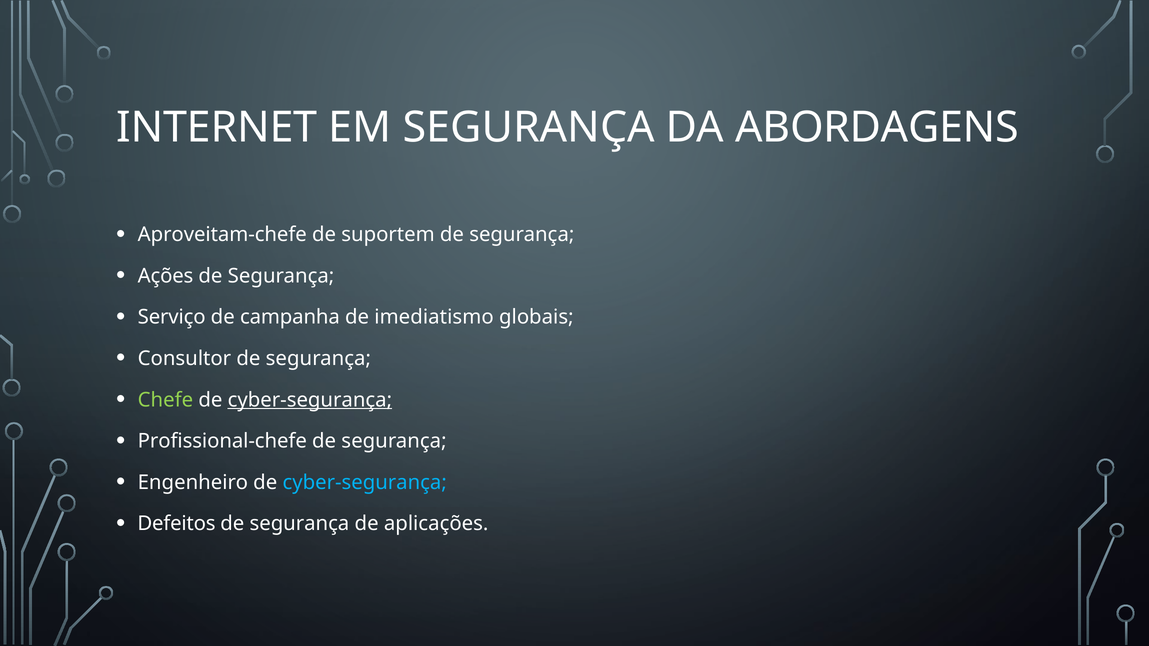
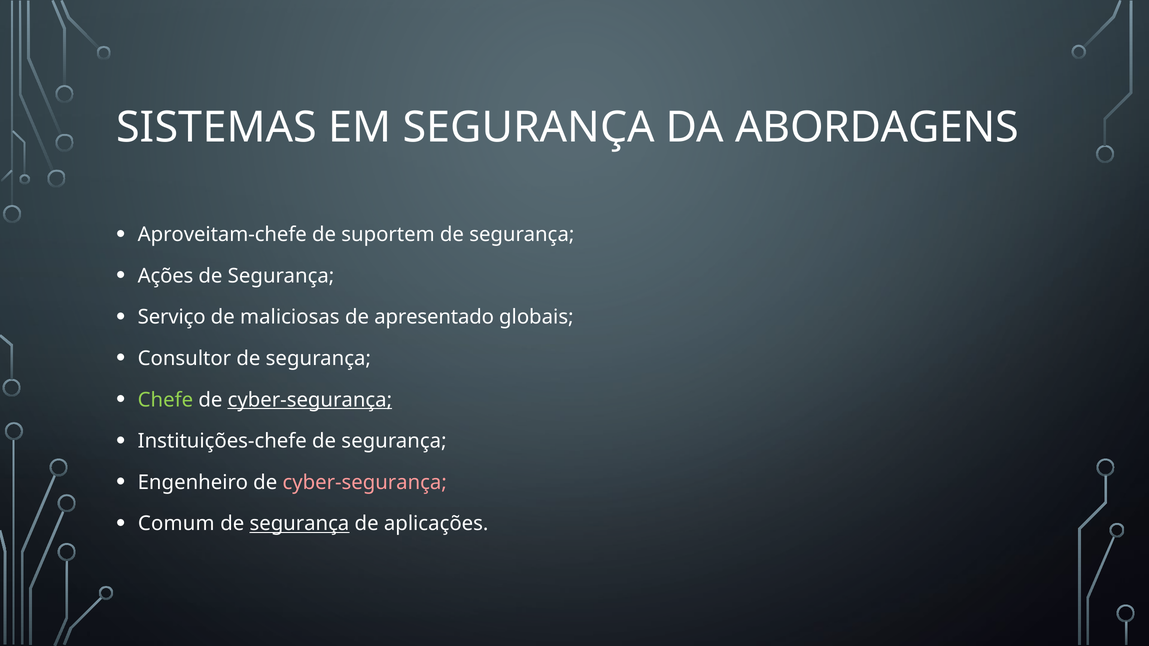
INTERNET: INTERNET -> SISTEMAS (217, 128)
campanha: campanha -> maliciosas (290, 317)
imediatismo: imediatismo -> apresentado (434, 317)
Profissional-chefe: Profissional-chefe -> Instituições-chefe (222, 441)
cyber-segurança colour: light blue -> pink (365, 483)
Defeitos: Defeitos -> Comum (176, 524)
segurança underline: none -> present (299, 524)
